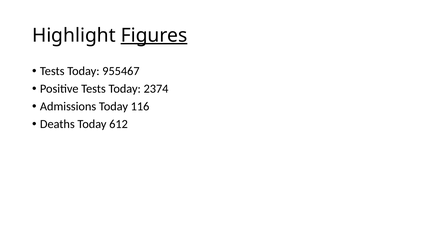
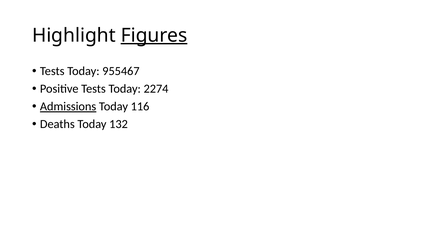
2374: 2374 -> 2274 (156, 89)
Admissions underline: none -> present (68, 106)
612: 612 -> 132 (119, 124)
